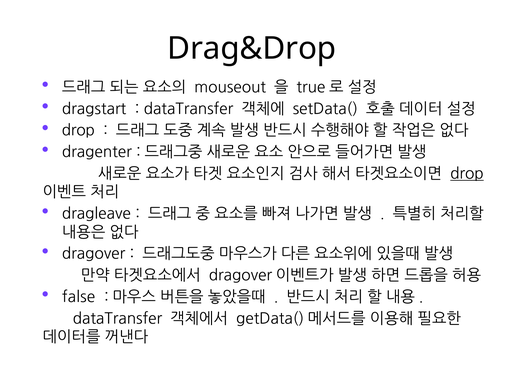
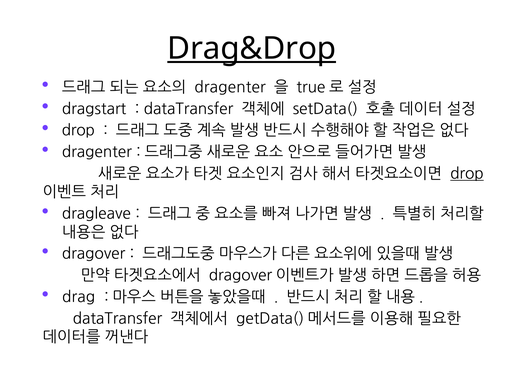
Drag&Drop underline: none -> present (252, 49)
mouseout: mouseout -> dragenter (230, 87)
false: false -> drag (79, 297)
